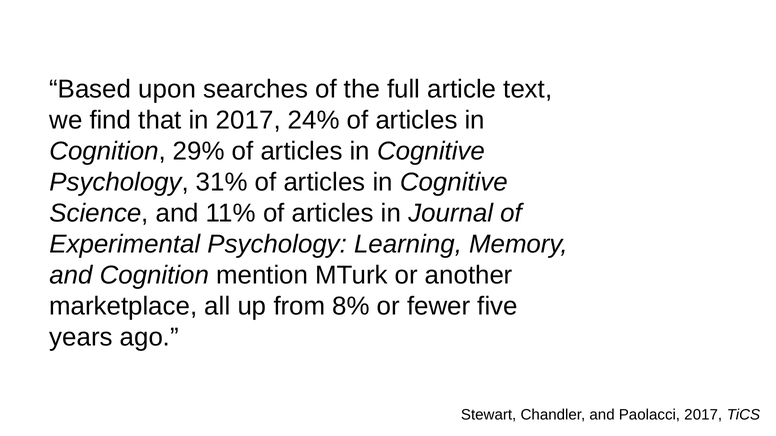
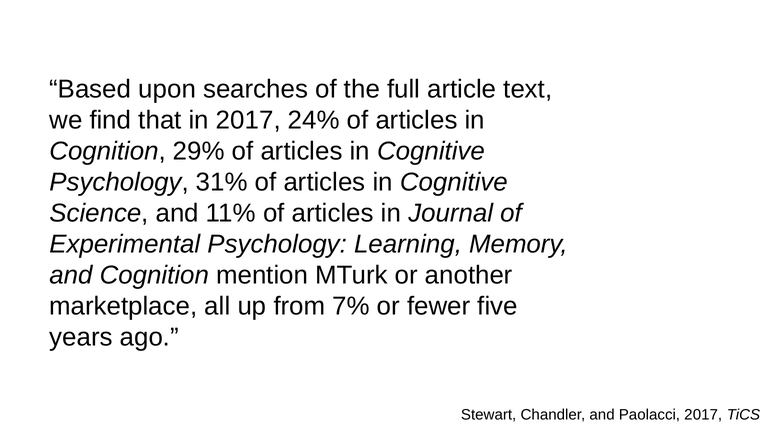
8%: 8% -> 7% (351, 307)
